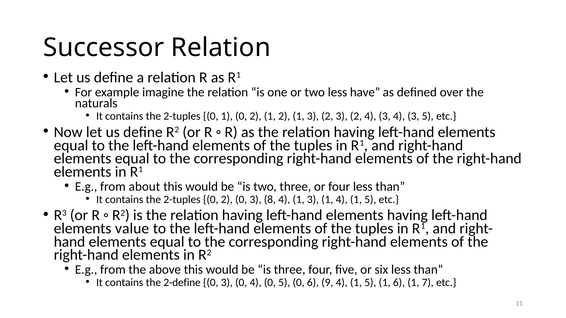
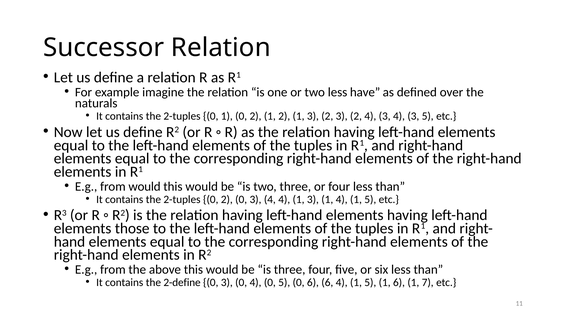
from about: about -> would (145, 187)
0 3 8: 8 -> 4 (270, 200)
value: value -> those (132, 229)
6 9: 9 -> 6 (327, 283)
